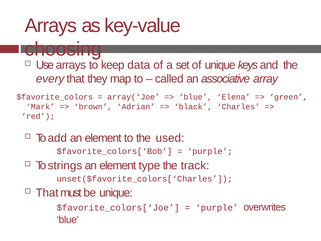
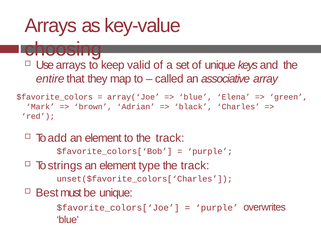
data: data -> valid (139, 65)
every: every -> entire (50, 79)
to the used: used -> track (170, 138)
That: That -> Best (47, 193)
